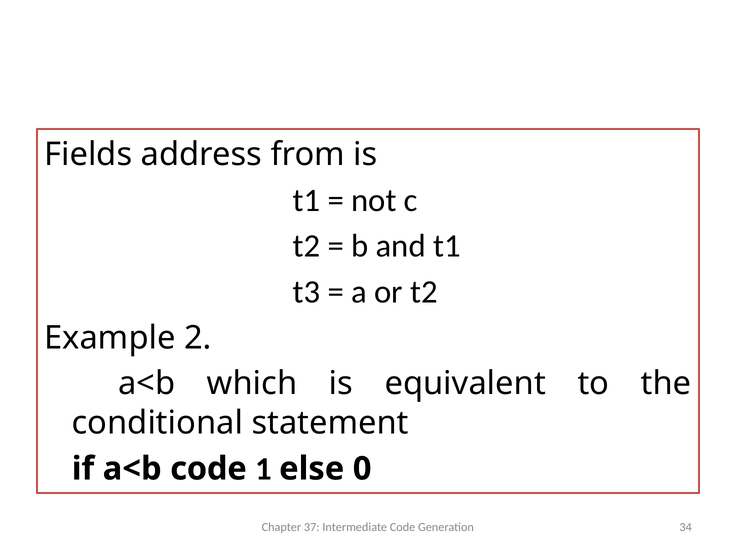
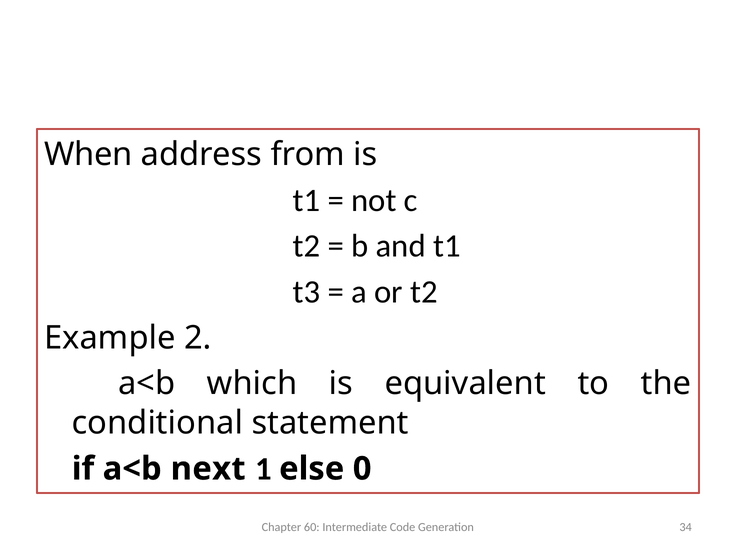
Fields: Fields -> When (88, 154)
a<b code: code -> next (208, 469)
37: 37 -> 60 (312, 527)
